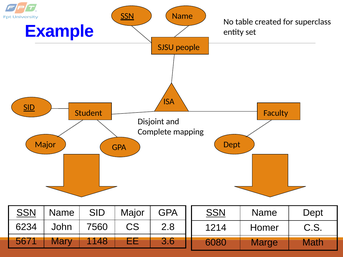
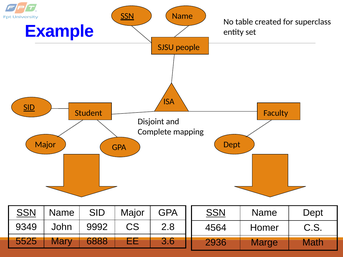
6234: 6234 -> 9349 (26, 227)
7560: 7560 -> 9992 (97, 227)
1214: 1214 -> 4564 (216, 228)
5671: 5671 -> 5525 (26, 241)
1148: 1148 -> 6888 (97, 241)
6080: 6080 -> 2936 (216, 243)
